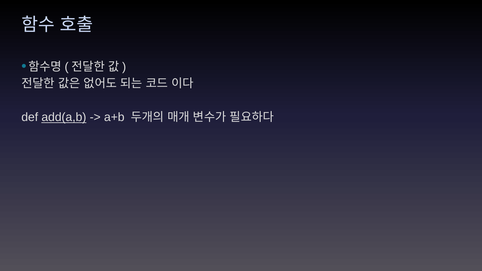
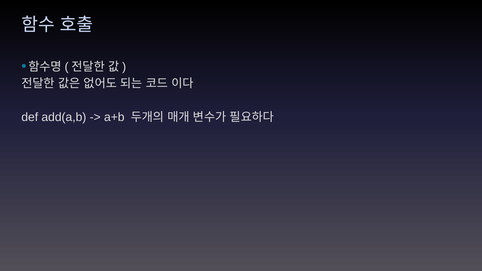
add(a,b underline: present -> none (64, 117)
